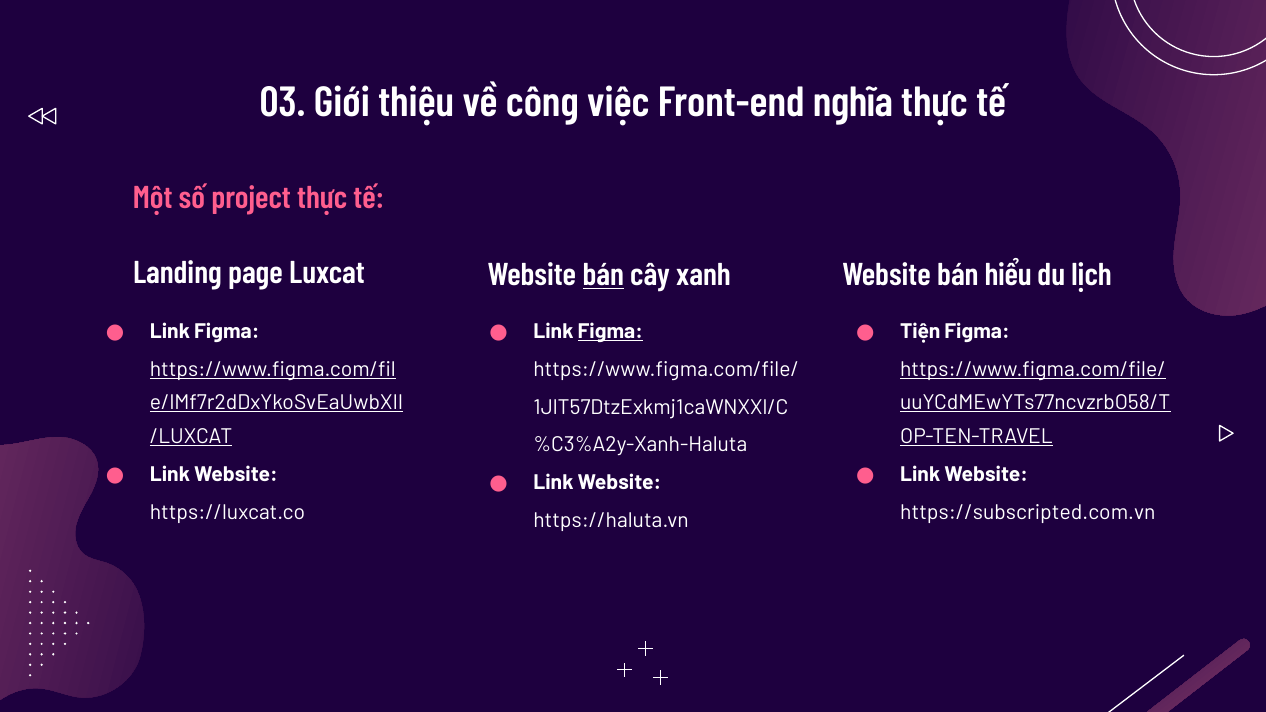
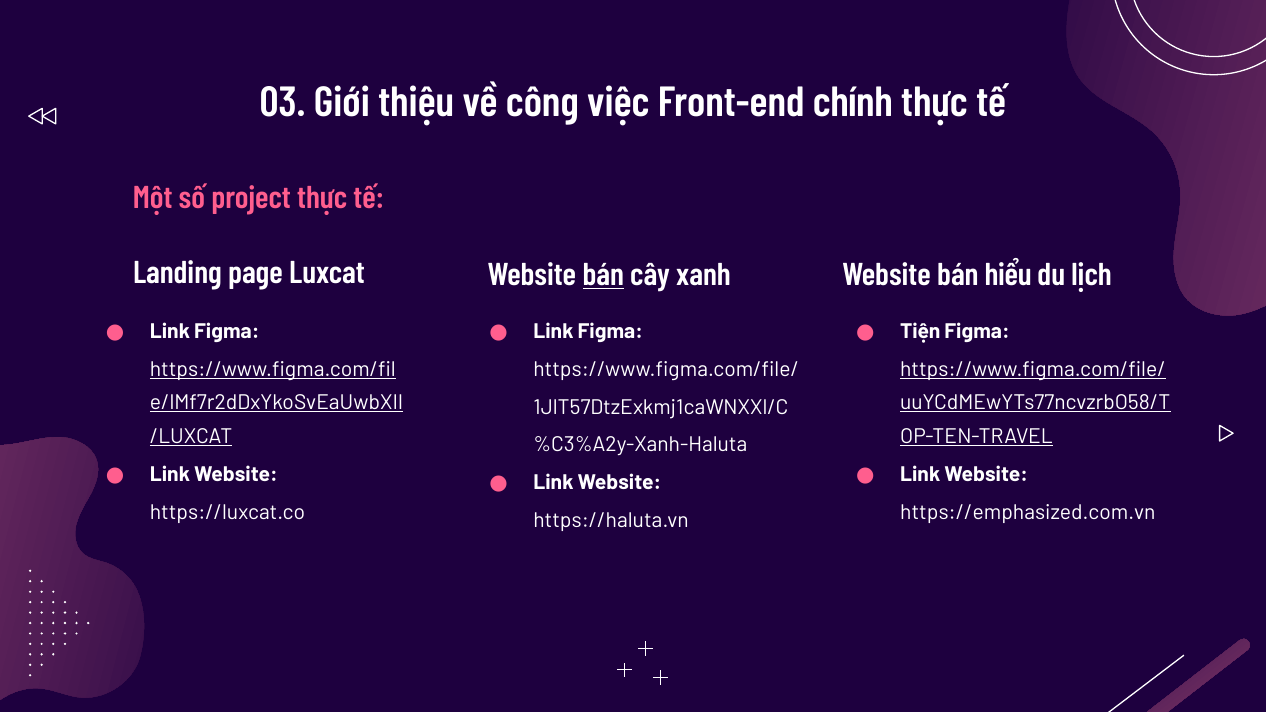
nghĩa: nghĩa -> chính (853, 103)
Figma underline: present -> none (610, 331)
https://subscripted.com.vn: https://subscripted.com.vn -> https://emphasized.com.vn (1028, 513)
